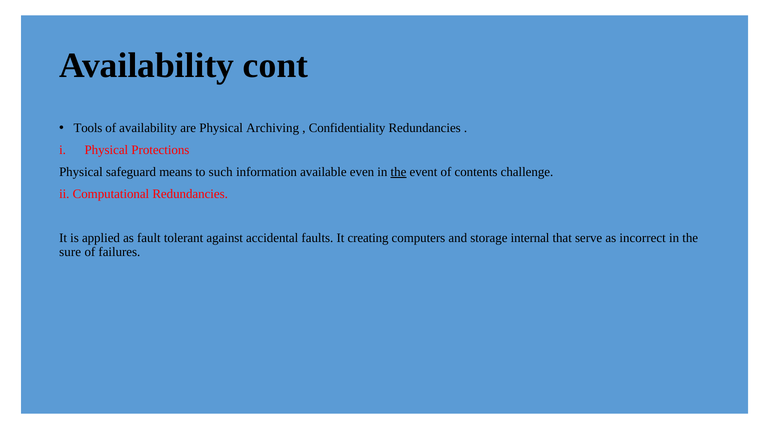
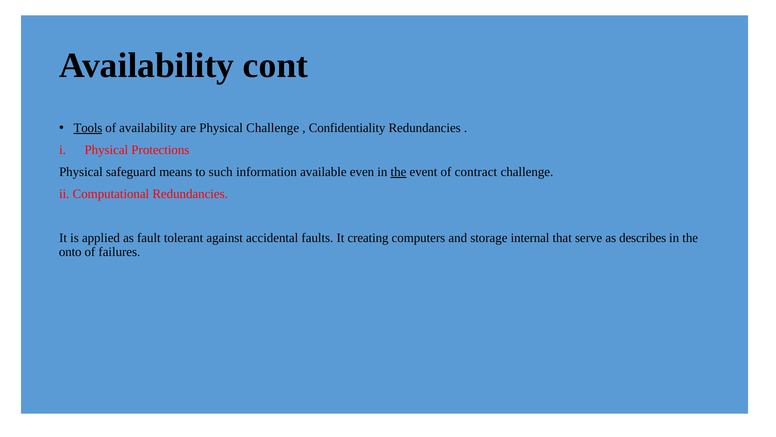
Tools underline: none -> present (88, 128)
Physical Archiving: Archiving -> Challenge (273, 128)
contents: contents -> contract (476, 172)
incorrect: incorrect -> describes (643, 238)
sure: sure -> onto (70, 252)
